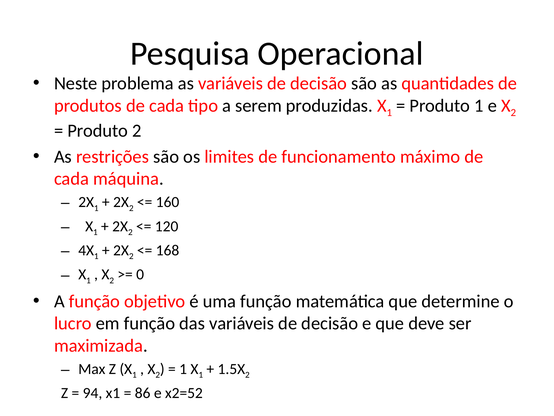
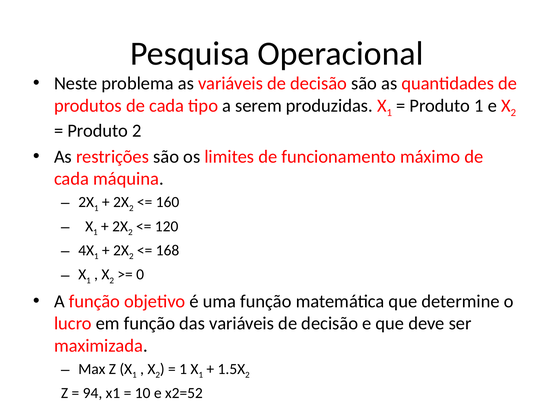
86: 86 -> 10 (143, 393)
